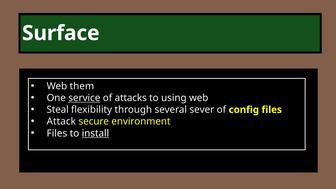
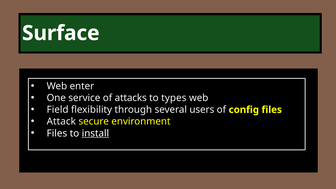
them: them -> enter (82, 86)
service underline: present -> none (84, 98)
using: using -> types (174, 98)
Steal: Steal -> Field (58, 110)
sever: sever -> users (202, 110)
